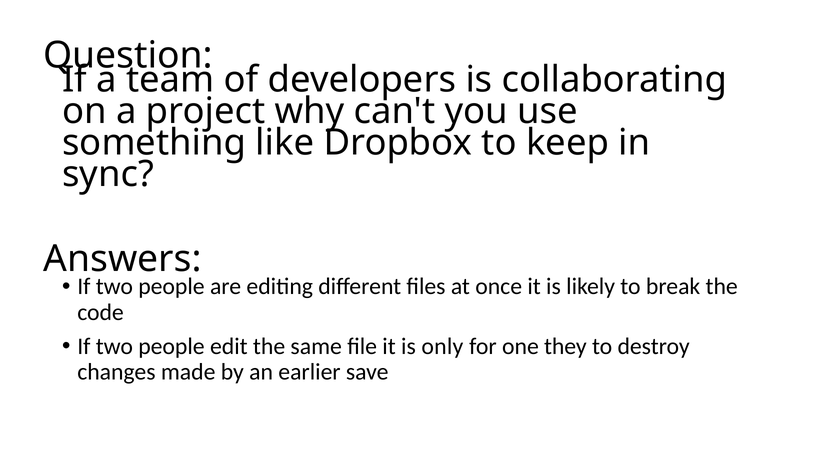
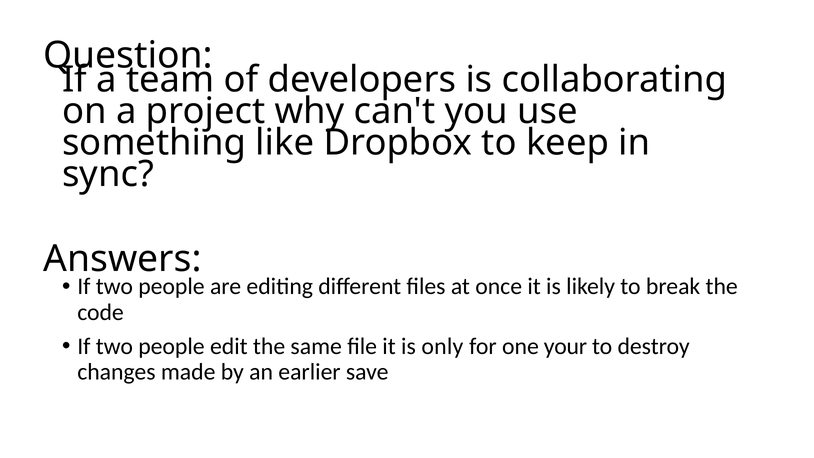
they: they -> your (565, 346)
